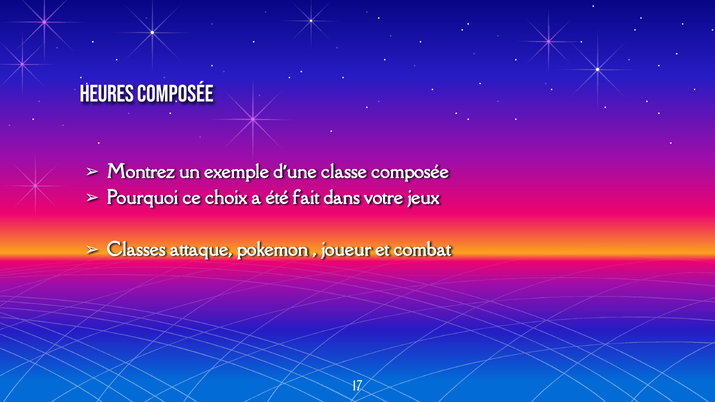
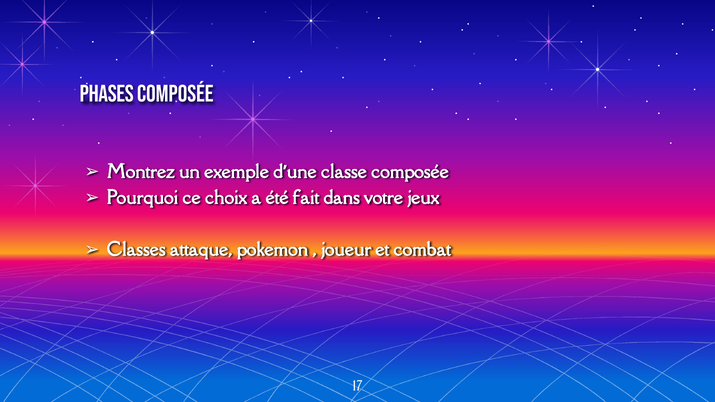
Heures: Heures -> Phases (107, 94)
